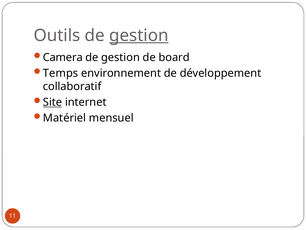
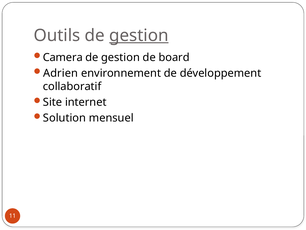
Temps: Temps -> Adrien (61, 73)
Site underline: present -> none (53, 102)
Matériel: Matériel -> Solution (65, 118)
